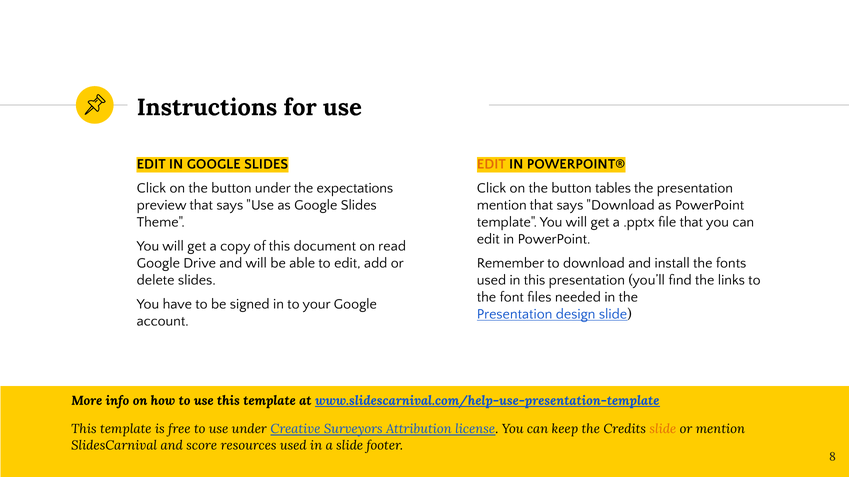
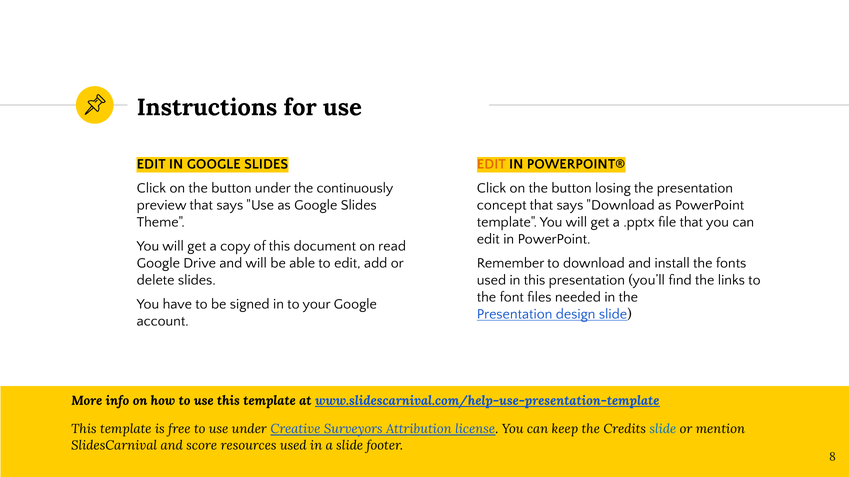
expectations: expectations -> continuously (355, 189)
tables: tables -> losing (613, 189)
mention: mention -> concept (502, 206)
slide colour: orange -> blue (663, 430)
